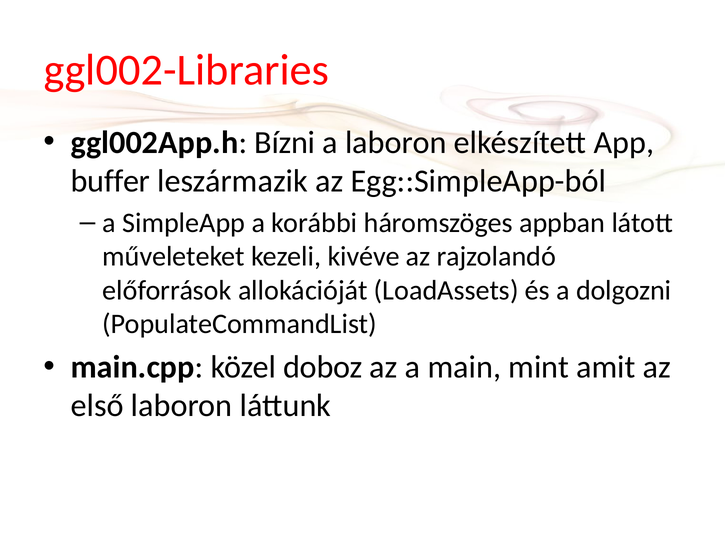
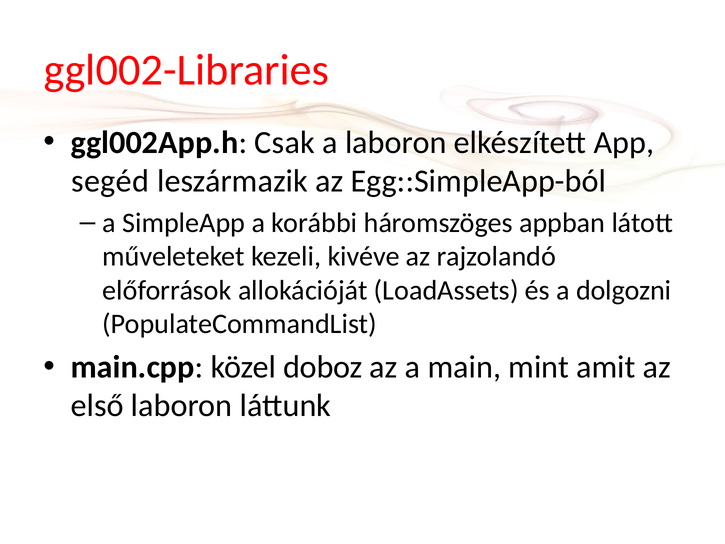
Bízni: Bízni -> Csak (285, 142)
buffer: buffer -> segéd (110, 181)
